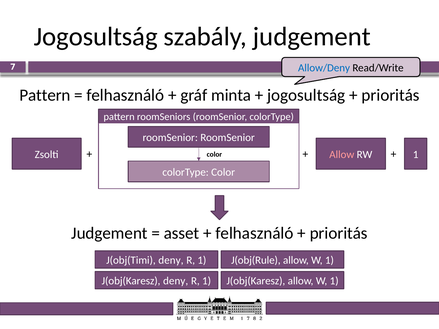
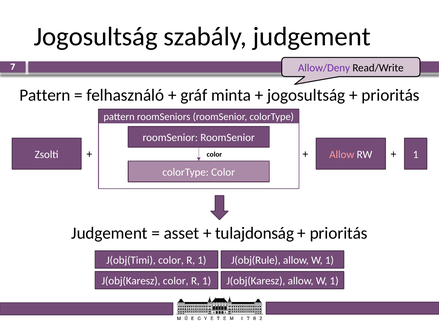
Allow/Deny colour: blue -> purple (324, 68)
felhasználó: felhasználó -> tulajdonság (255, 234)
J(obj(Timi deny: deny -> color (171, 260)
J(obj(Karesz deny: deny -> color (176, 281)
